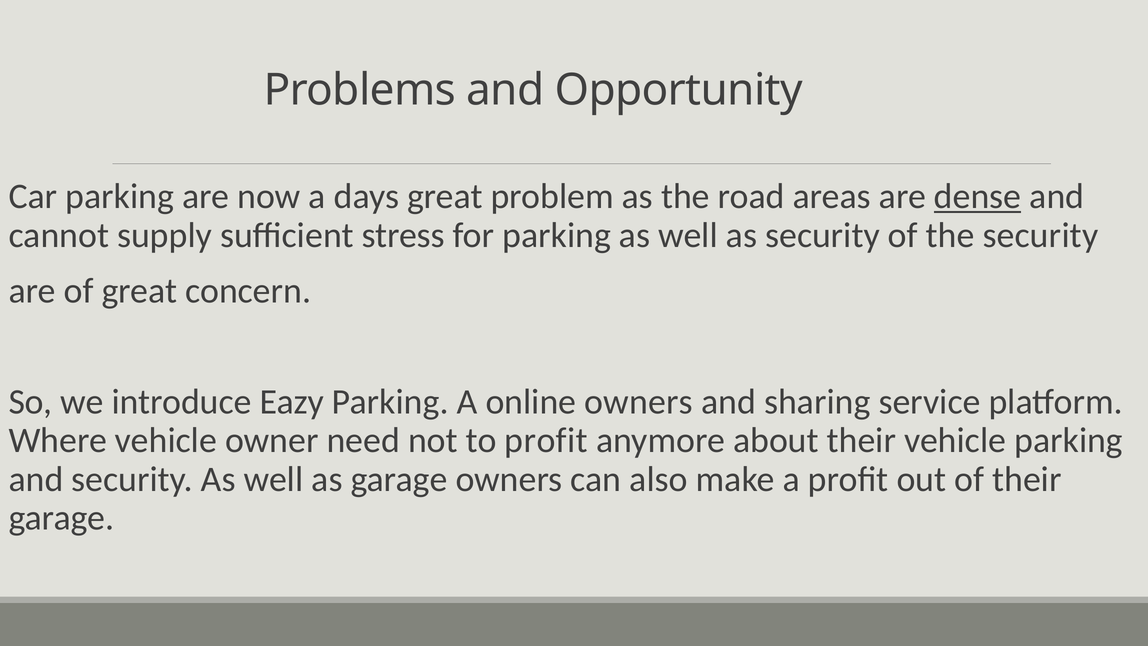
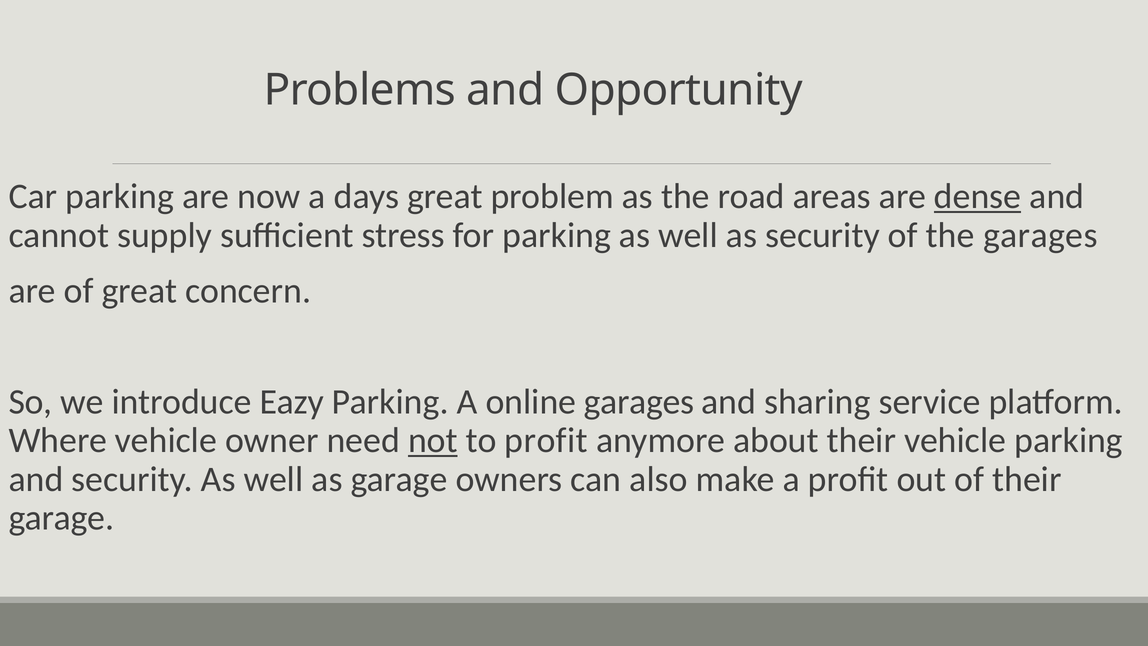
the security: security -> garages (1040, 235)
online owners: owners -> garages (639, 402)
not underline: none -> present (433, 440)
